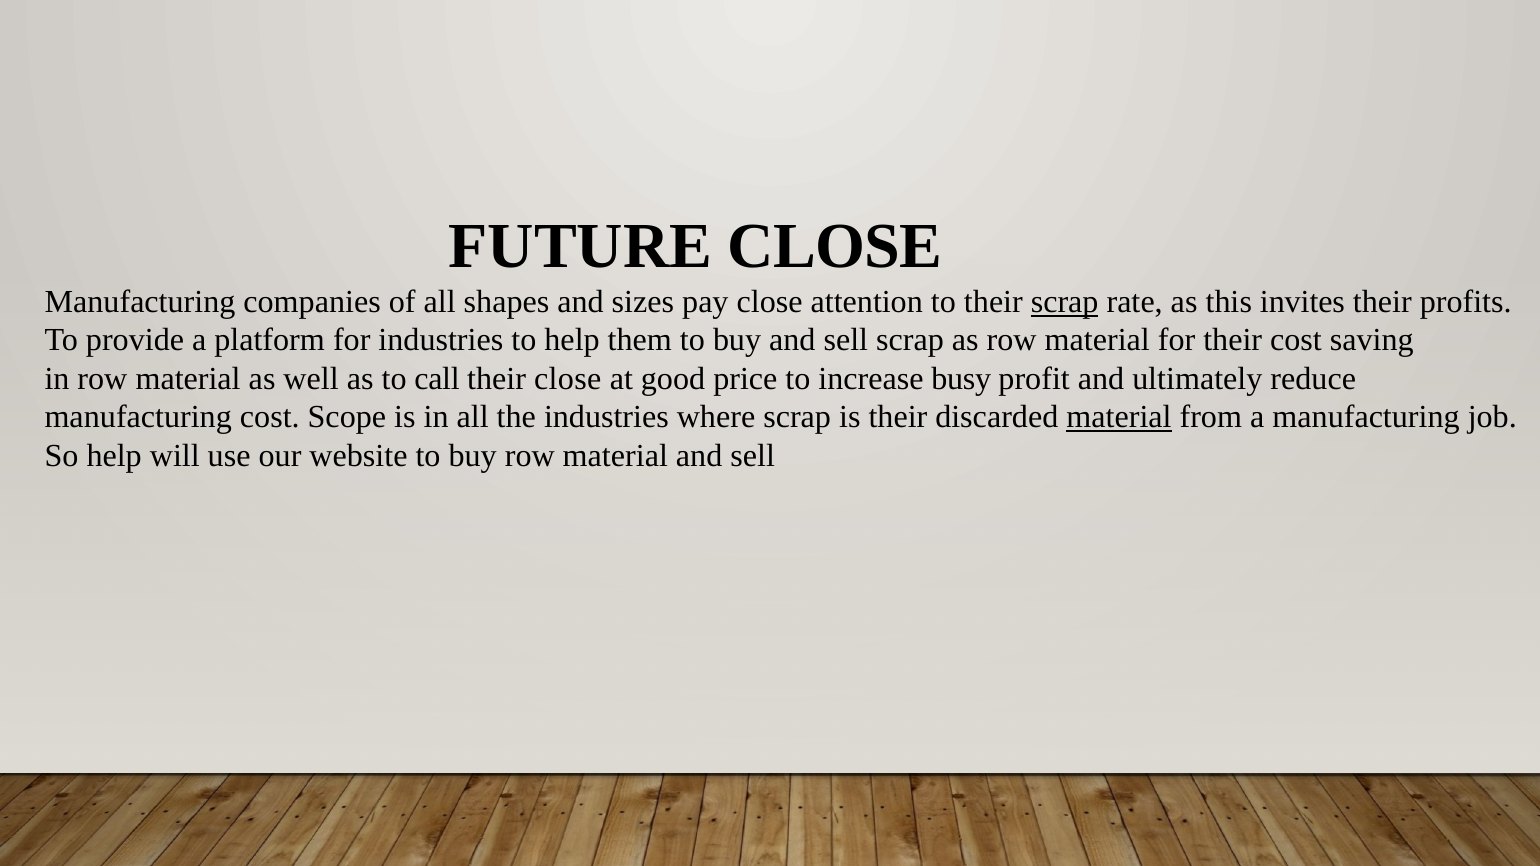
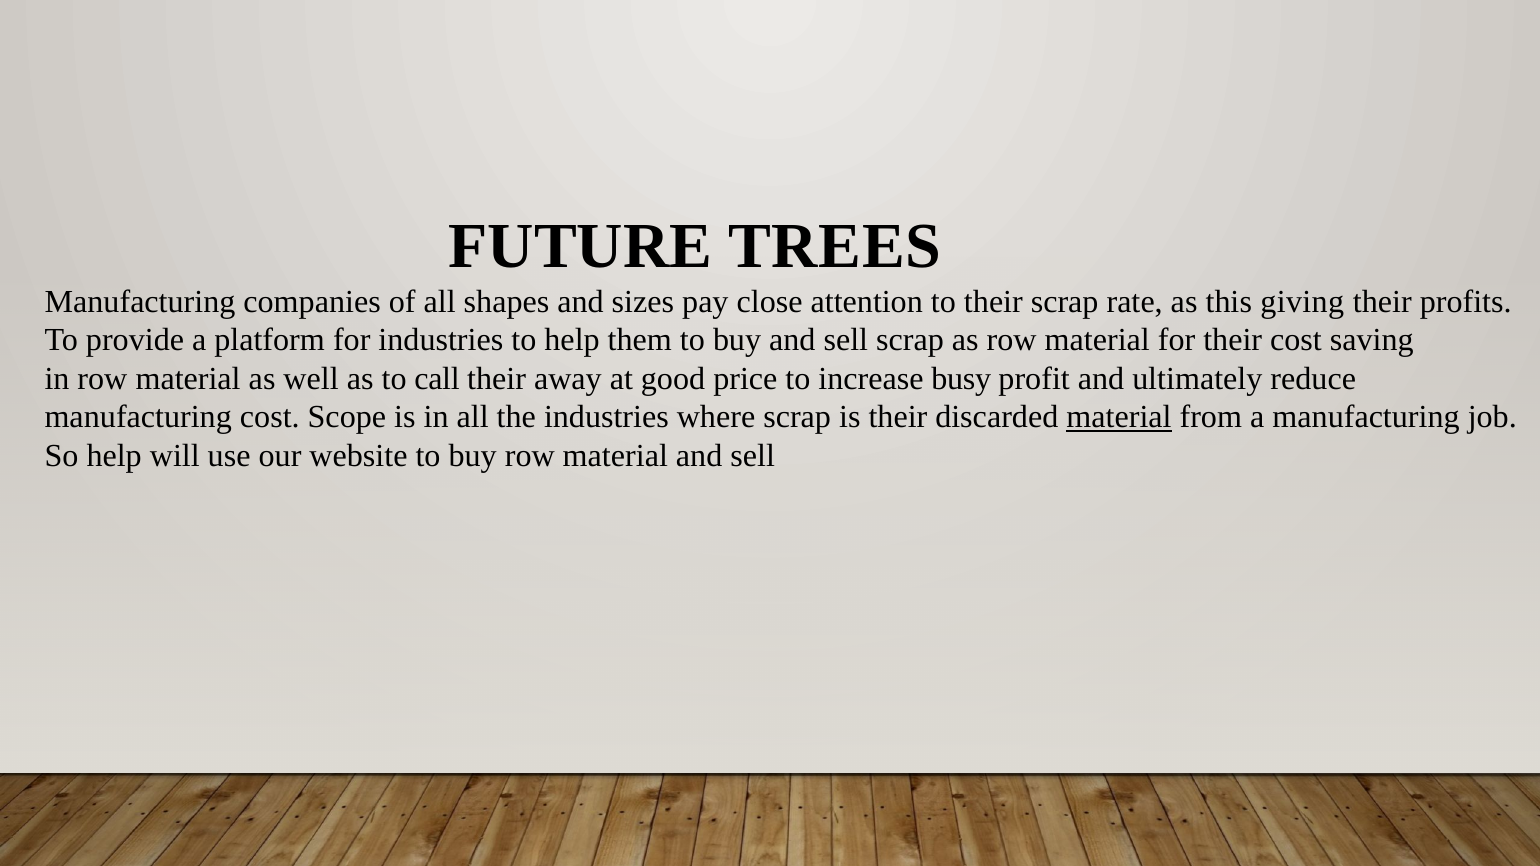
FUTURE CLOSE: CLOSE -> TREES (835, 246)
scrap underline: present -> none (1065, 302)
invites: invites -> giving (1302, 302)
their close: close -> away (568, 379)
